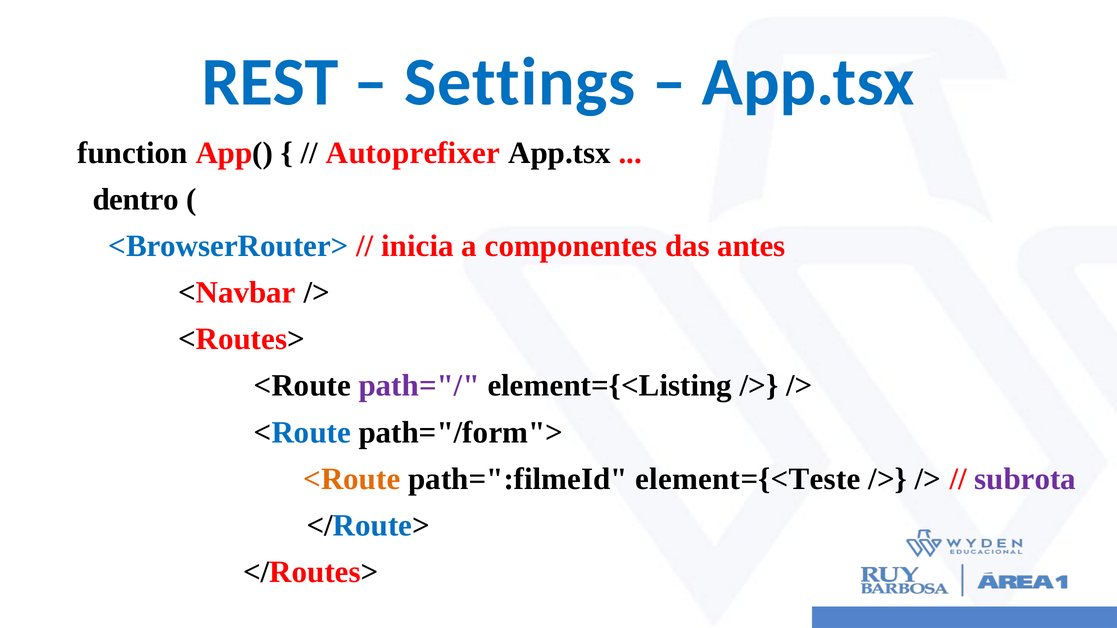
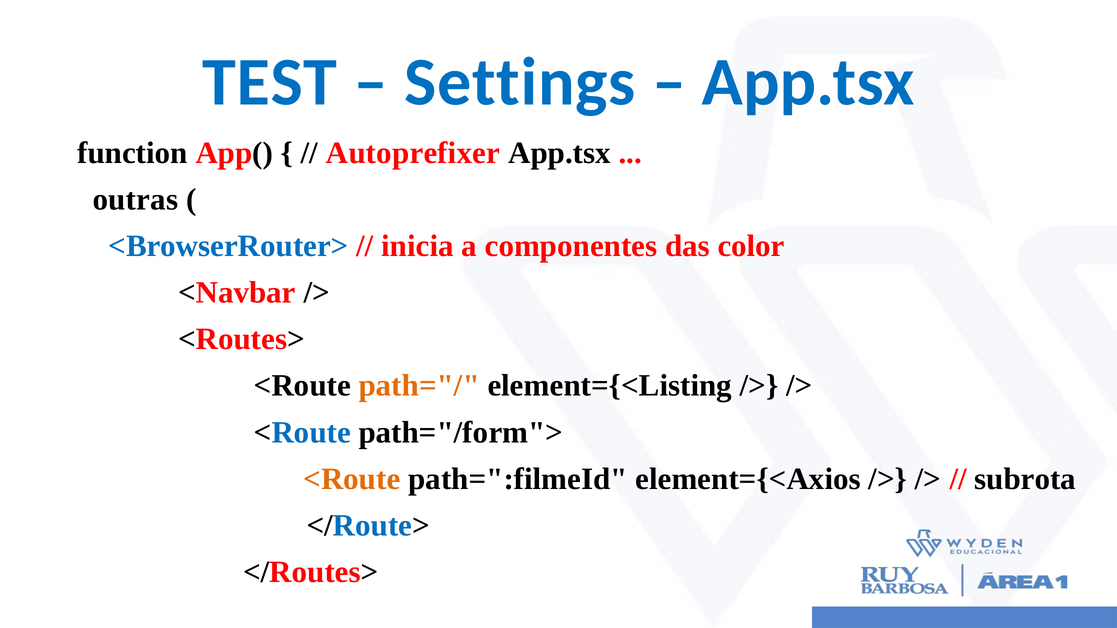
REST: REST -> TEST (270, 82)
dentro: dentro -> outras (135, 200)
antes: antes -> color (751, 246)
path="/ colour: purple -> orange (419, 386)
element={<Teste: element={<Teste -> element={<Axios (748, 479)
subrota colour: purple -> black (1025, 479)
